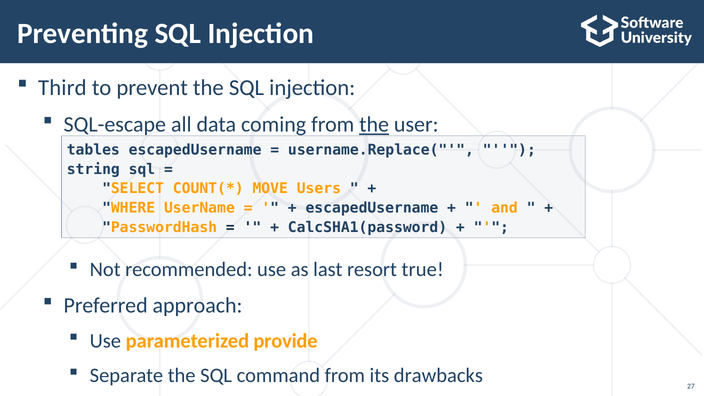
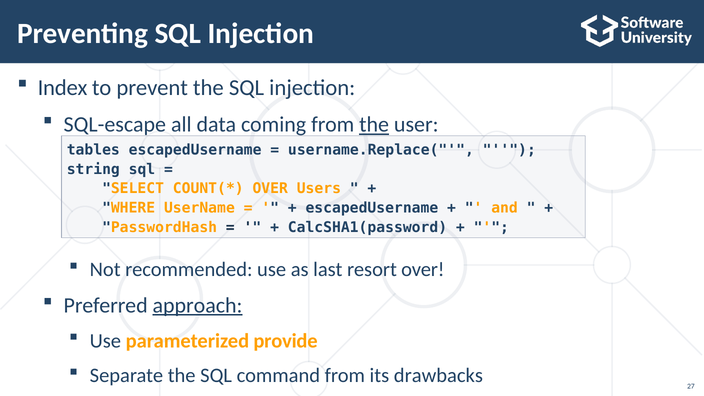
Third: Third -> Index (63, 88)
MOVE: MOVE -> OVER (270, 189)
resort true: true -> over (423, 270)
approach underline: none -> present (197, 305)
